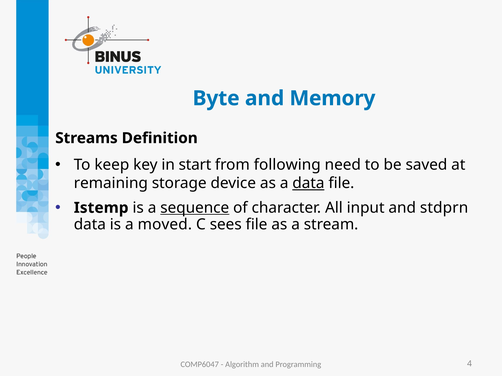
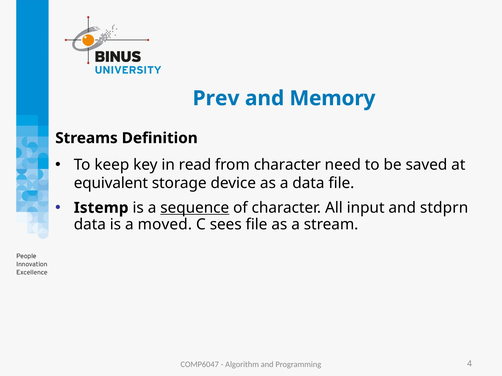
Byte: Byte -> Prev (216, 98)
start: start -> read (195, 165)
from following: following -> character (287, 165)
remaining: remaining -> equivalent (111, 183)
data underline: present -> none (308, 183)
